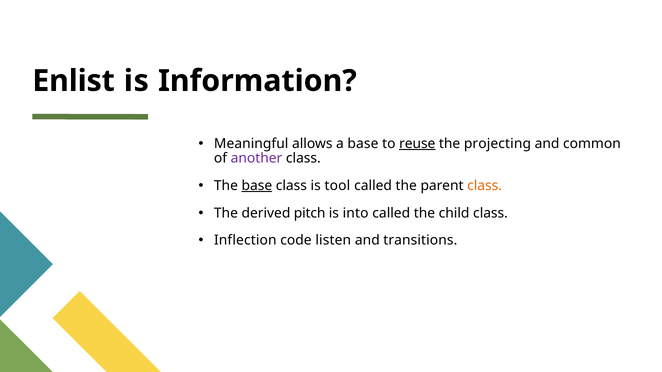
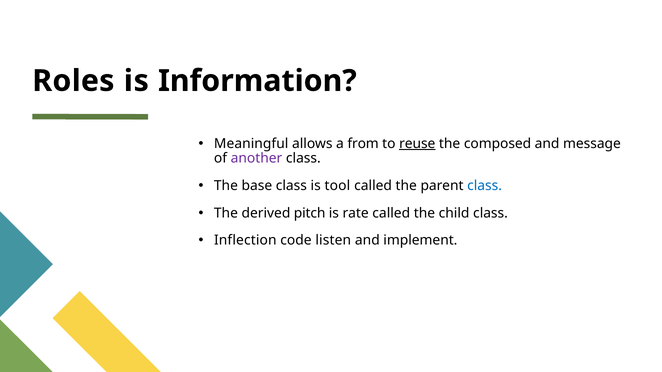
Enlist: Enlist -> Roles (73, 81)
a base: base -> from (363, 144)
projecting: projecting -> composed (498, 144)
common: common -> message (592, 144)
base underline: present -> none (257, 186)
class colour: orange -> blue (485, 186)
into: into -> rate (356, 213)
transitions: transitions -> implement (420, 241)
